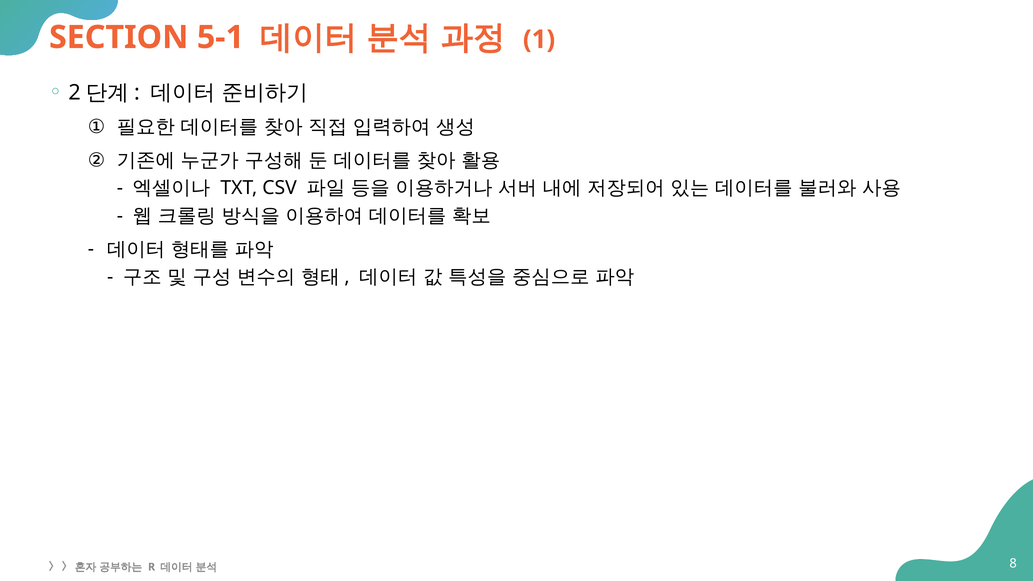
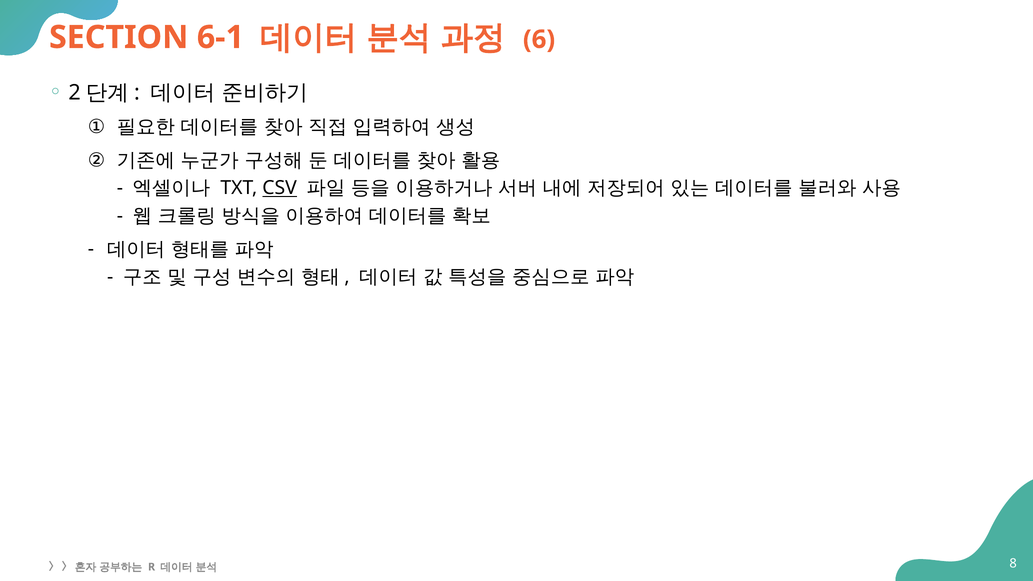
5-1: 5-1 -> 6-1 (220, 37)
1: 1 -> 6 (539, 39)
CSV underline: none -> present (280, 188)
